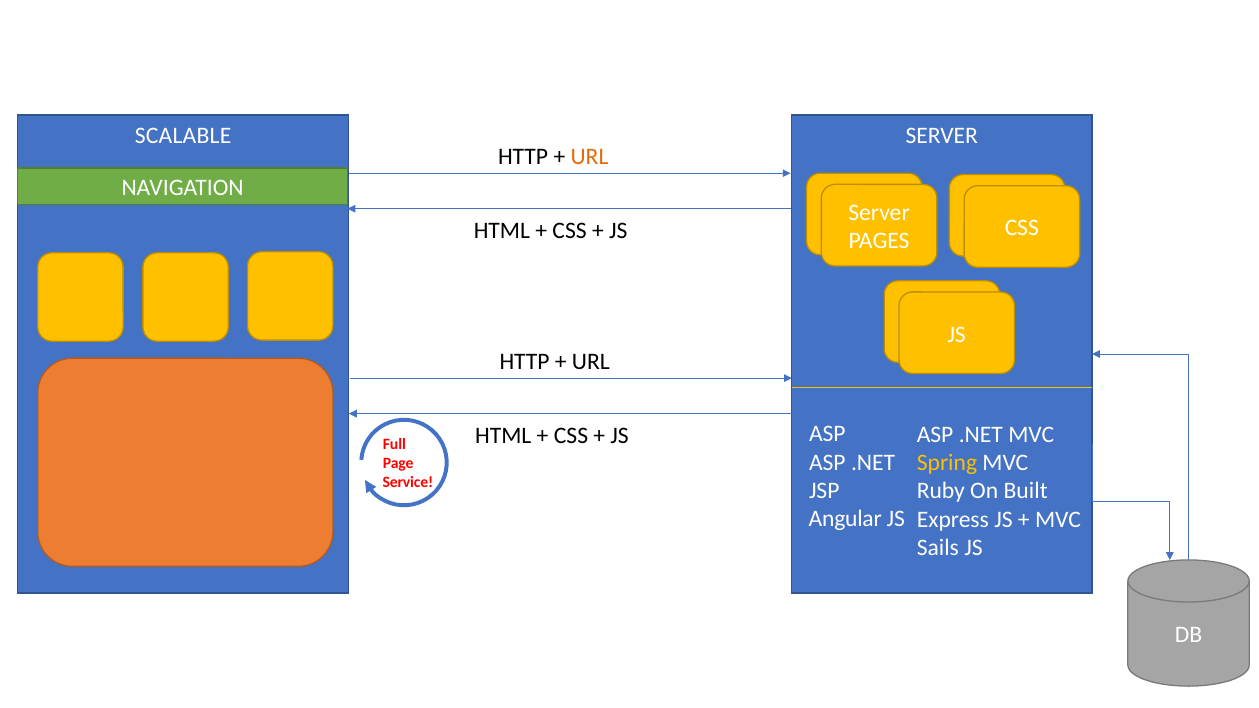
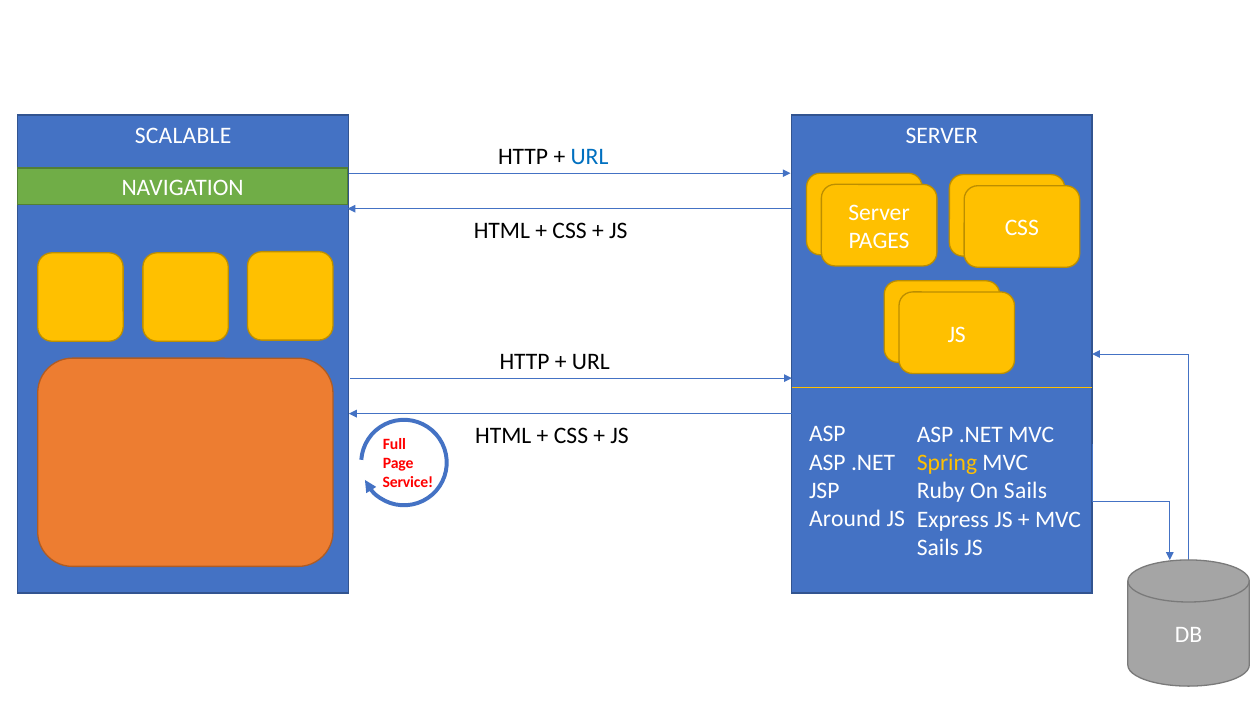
URL colour: orange -> blue (590, 157)
On Built: Built -> Sails (1026, 491)
Angular: Angular -> Around (845, 519)
